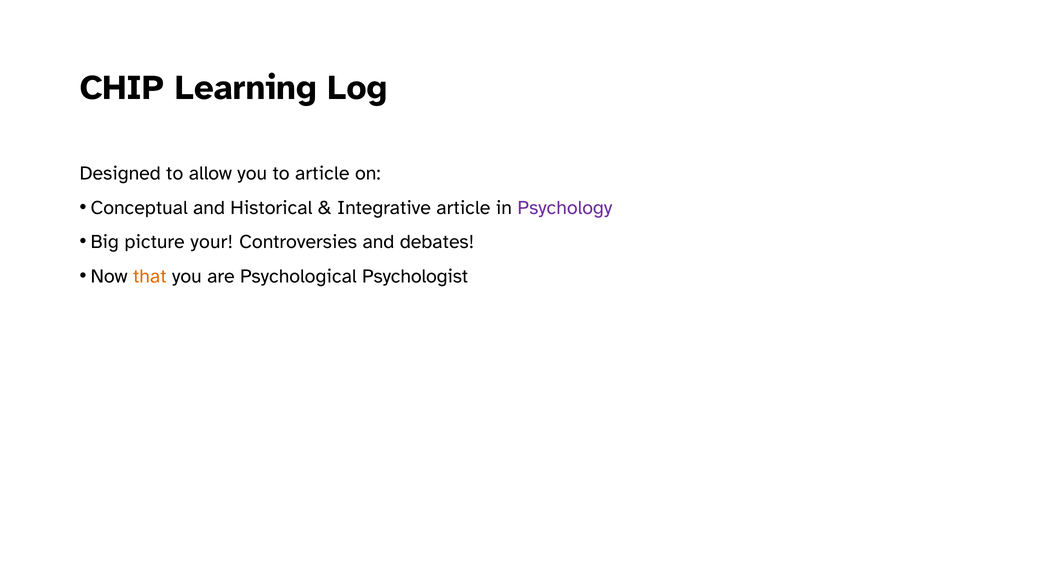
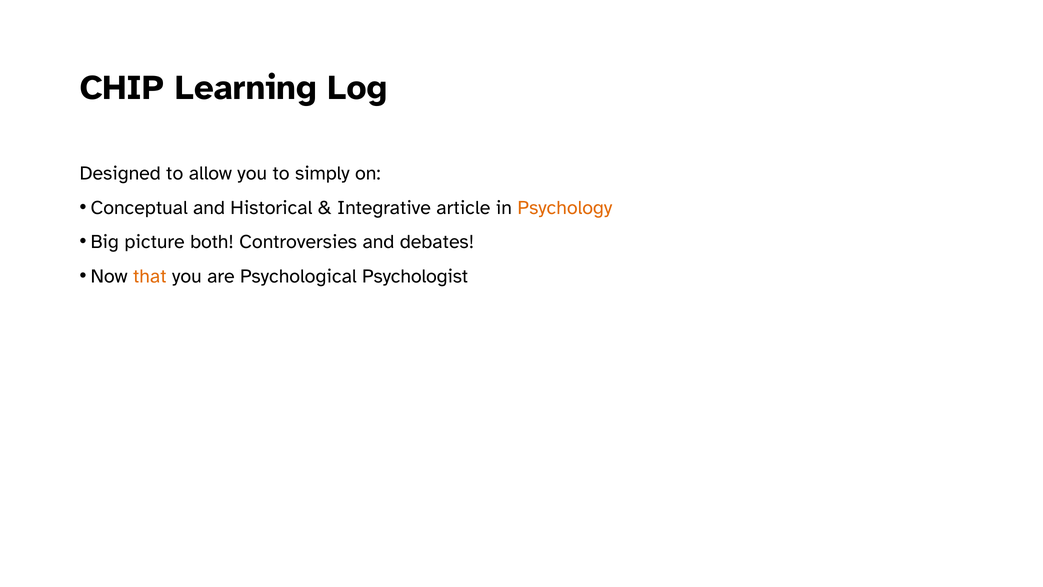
to article: article -> simply (322, 173)
Psychology colour: purple -> orange (565, 208)
your: your -> both (212, 242)
